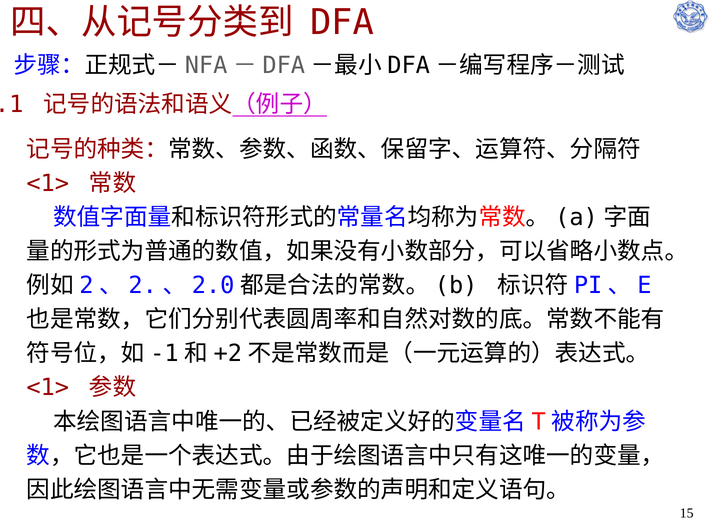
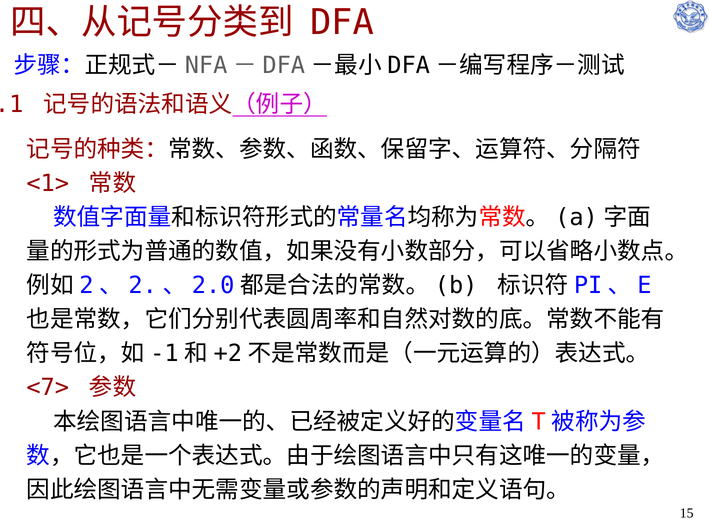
<1>: <1> -> <7> (48, 388)
